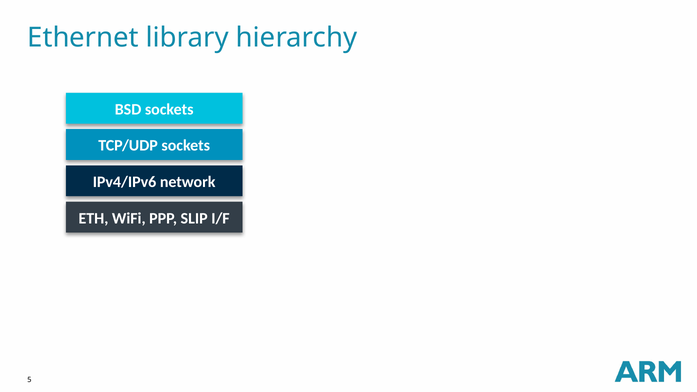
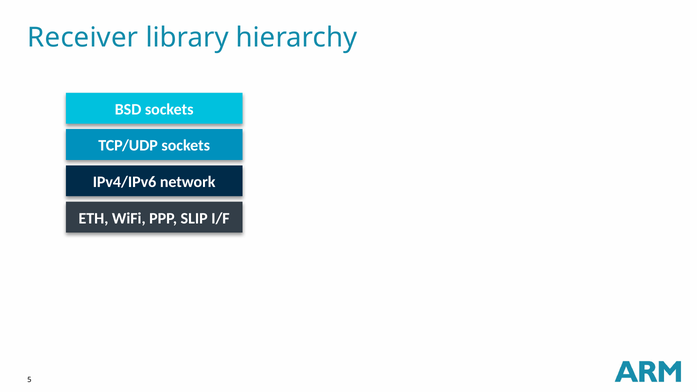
Ethernet: Ethernet -> Receiver (83, 38)
